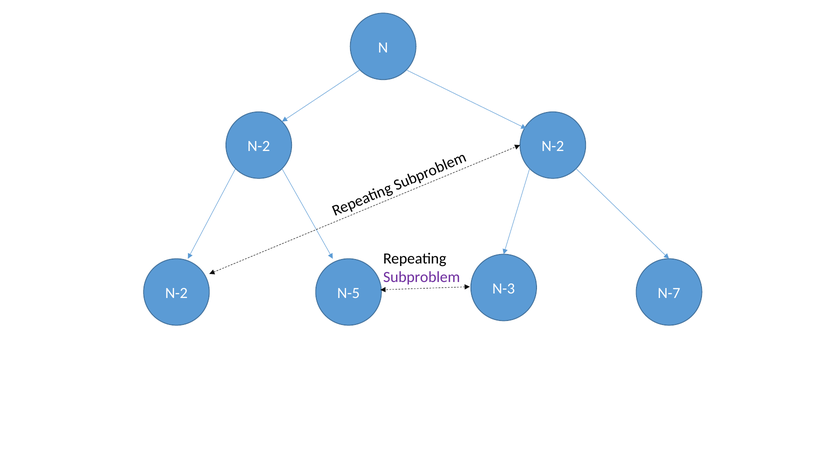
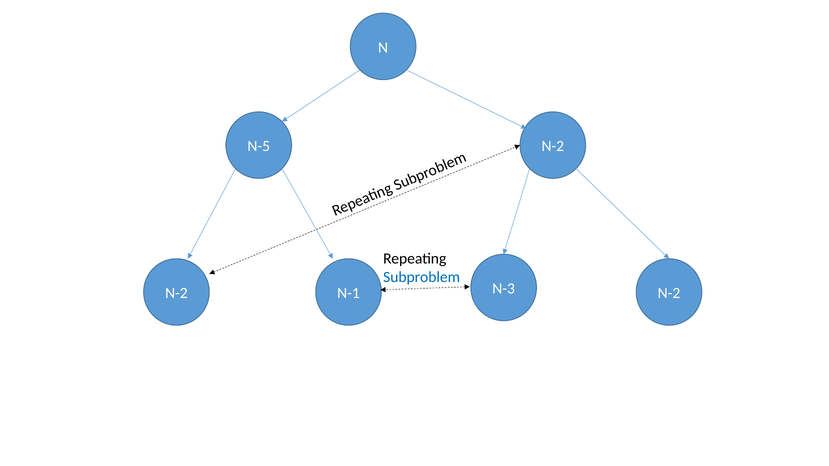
N-2: N-2 -> N-5 (259, 146)
Subproblem colour: purple -> blue (422, 277)
N-5: N-5 -> N-1 (349, 293)
N-3 N-7: N-7 -> N-2 (669, 293)
